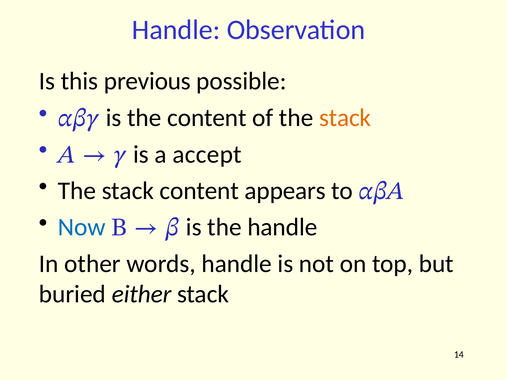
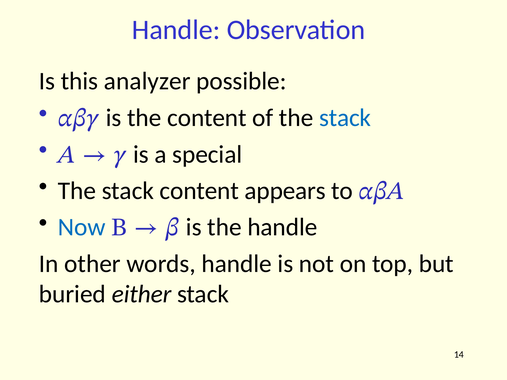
previous: previous -> analyzer (147, 81)
stack colour: orange -> blue (345, 118)
accept: accept -> special (207, 154)
